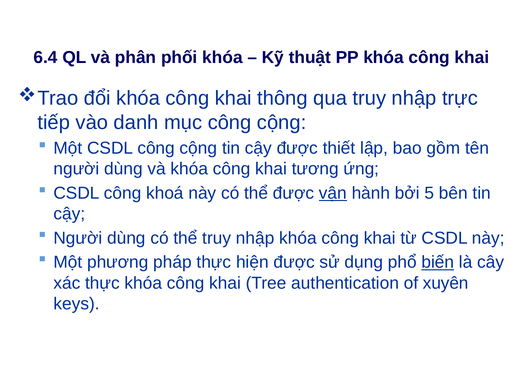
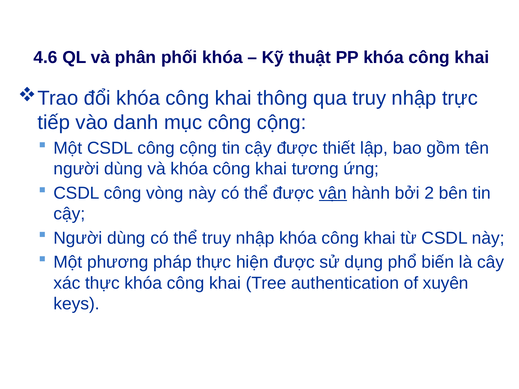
6.4: 6.4 -> 4.6 (46, 57)
khoá: khoá -> vòng (165, 193)
5: 5 -> 2 (429, 193)
biến underline: present -> none (438, 262)
